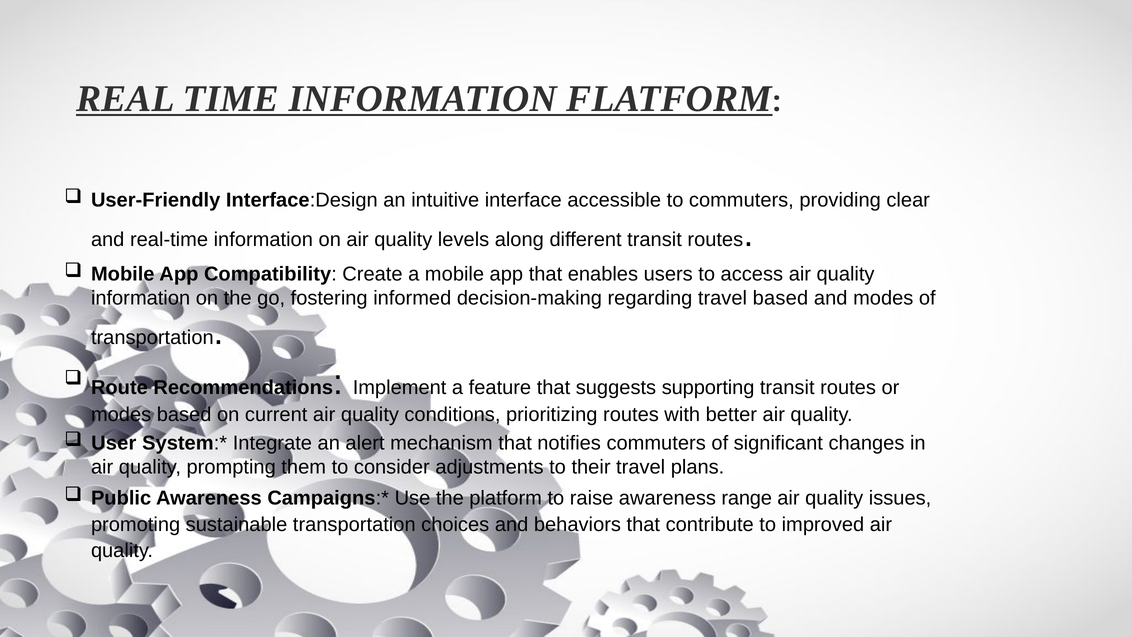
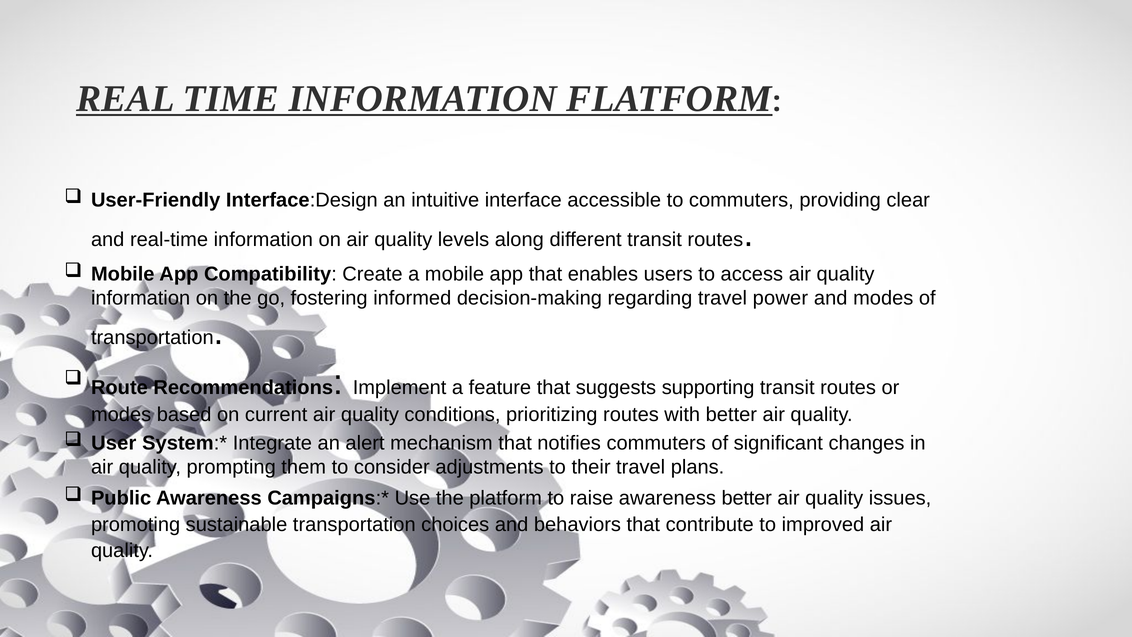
travel based: based -> power (780, 298)
awareness range: range -> better (747, 498)
